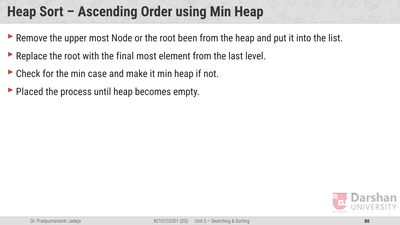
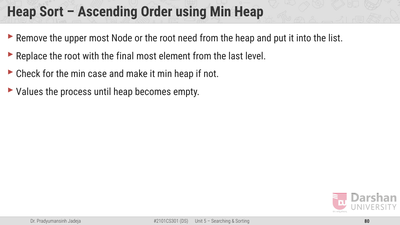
been: been -> need (188, 38)
Placed: Placed -> Values (30, 92)
